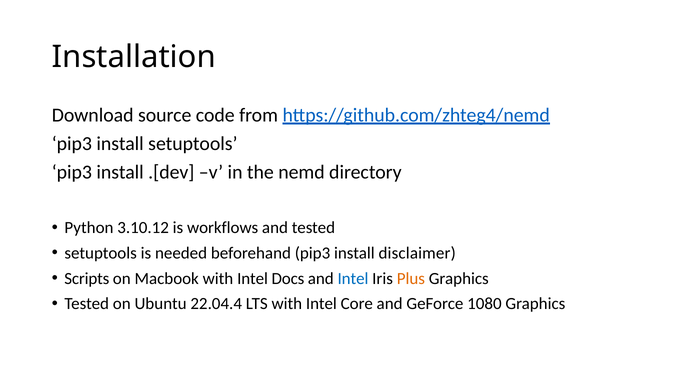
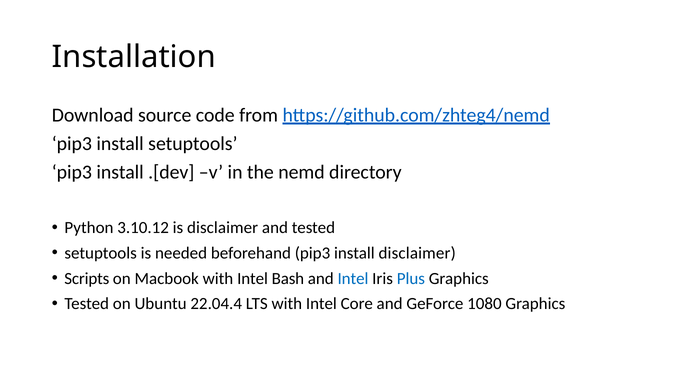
is workflows: workflows -> disclaimer (223, 228)
Docs: Docs -> Bash (288, 278)
Plus colour: orange -> blue (411, 278)
